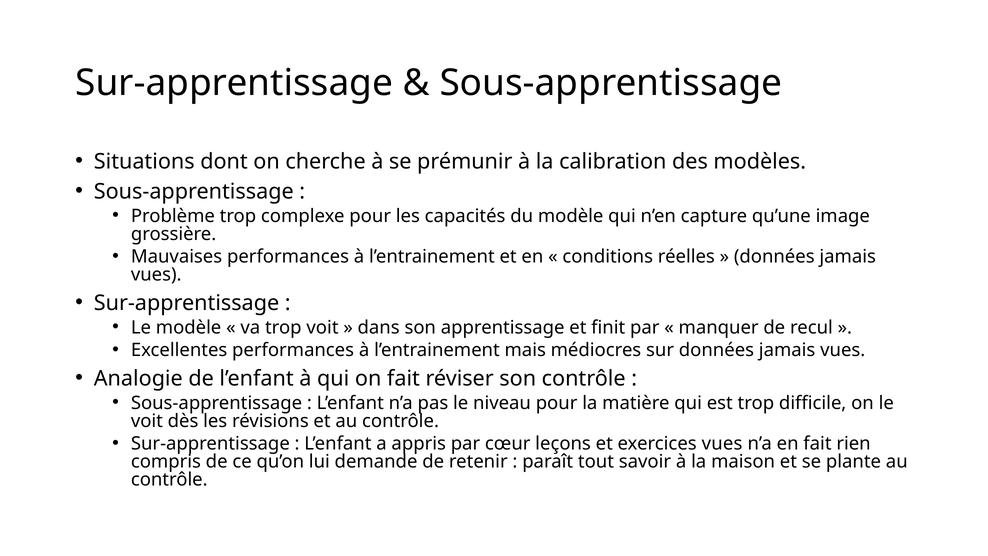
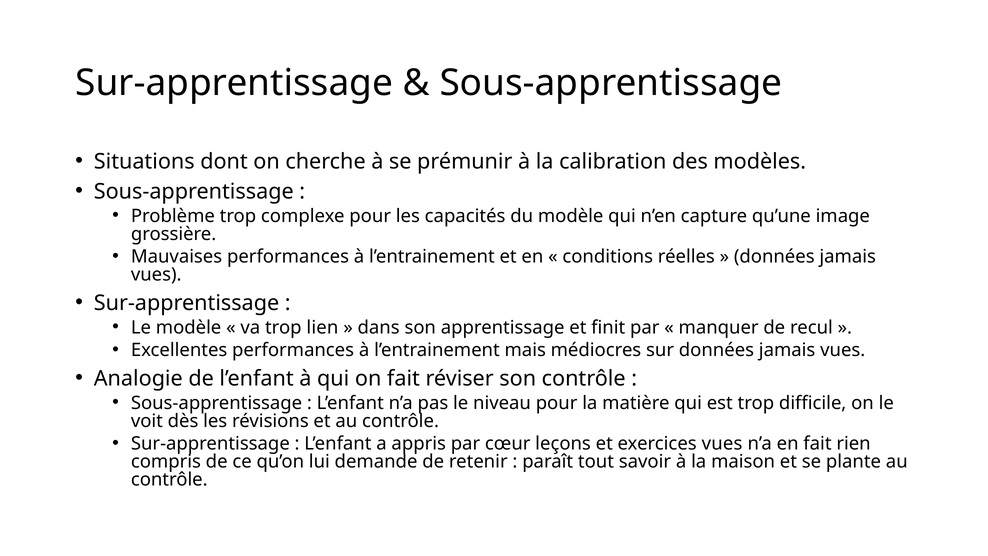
trop voit: voit -> lien (322, 327)
